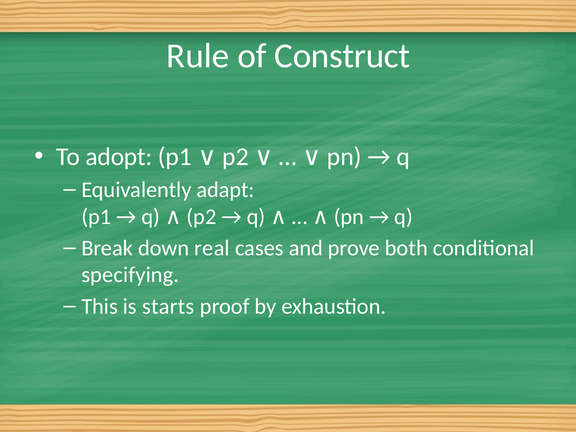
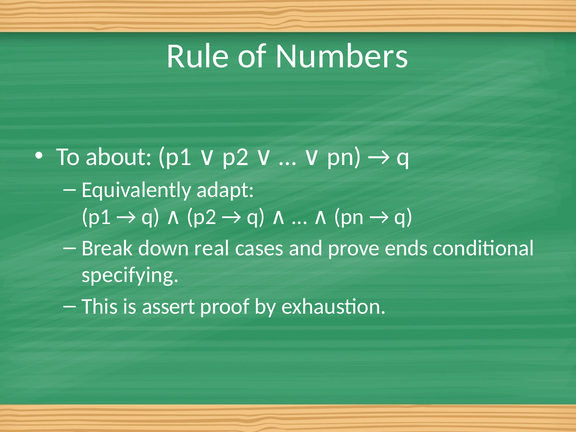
Construct: Construct -> Numbers (342, 56)
adopt: adopt -> about (119, 157)
both: both -> ends (406, 248)
starts: starts -> assert (168, 306)
